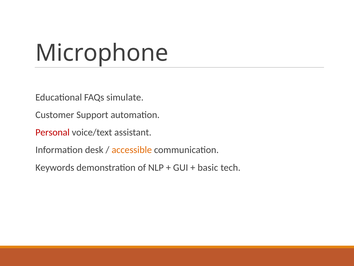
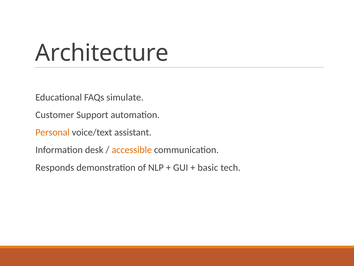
Microphone: Microphone -> Architecture (102, 53)
Personal colour: red -> orange (53, 132)
Keywords: Keywords -> Responds (55, 167)
